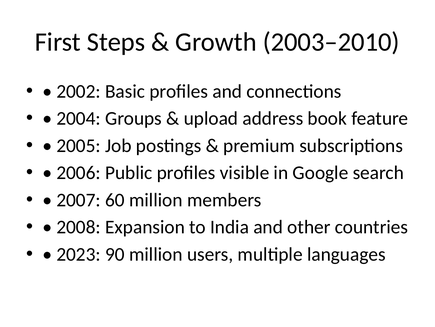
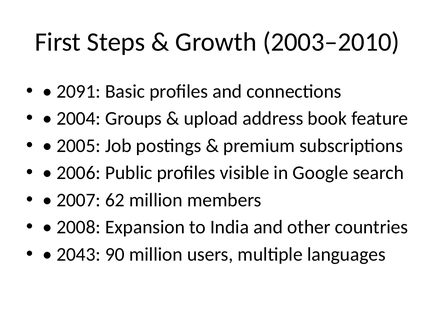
2002: 2002 -> 2091 (79, 91)
60: 60 -> 62 (115, 200)
2023: 2023 -> 2043 (79, 254)
